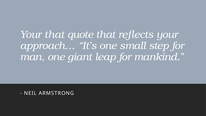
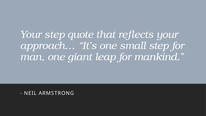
Your that: that -> step (55, 35)
